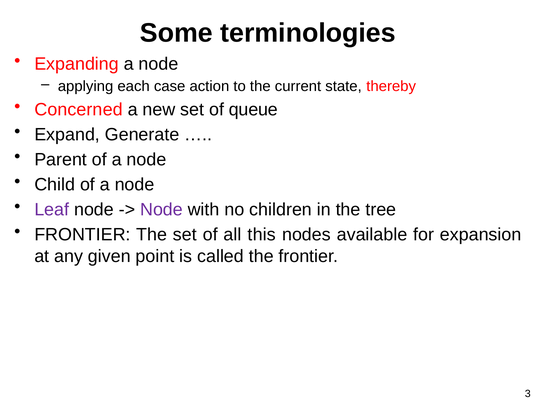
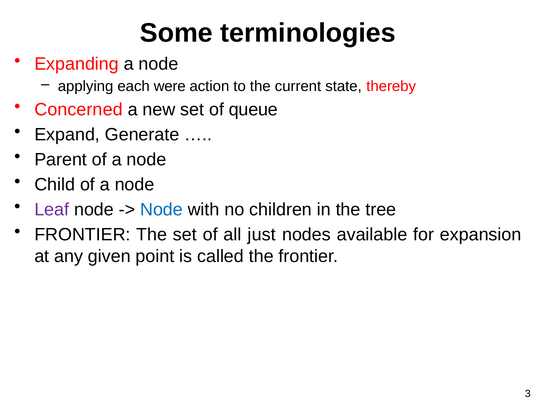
case: case -> were (170, 86)
Node colour: purple -> blue (161, 210)
this: this -> just (262, 235)
